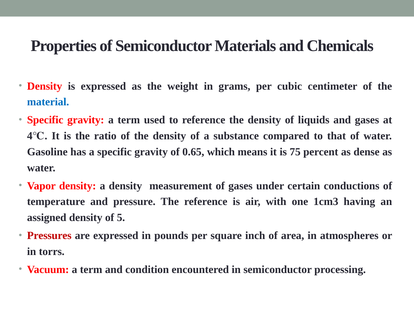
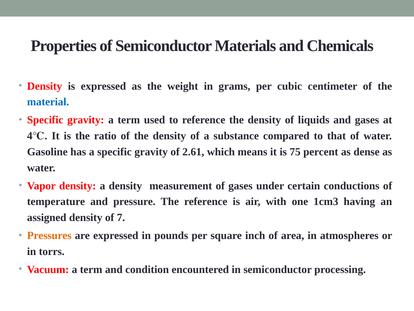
0.65: 0.65 -> 2.61 (193, 152)
5: 5 -> 7 (121, 217)
Pressures colour: red -> orange (49, 235)
